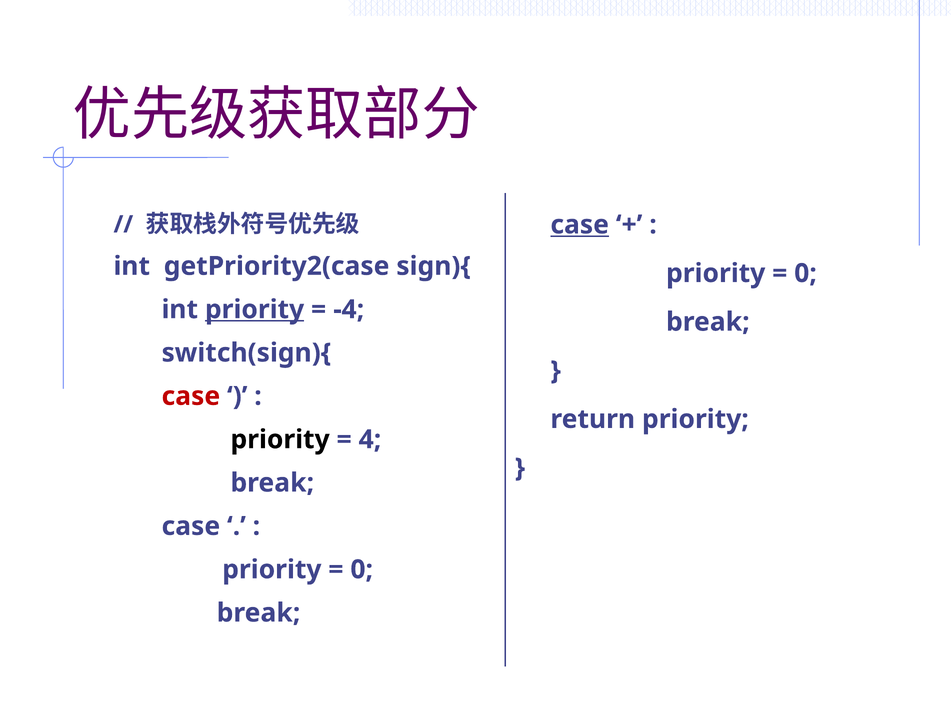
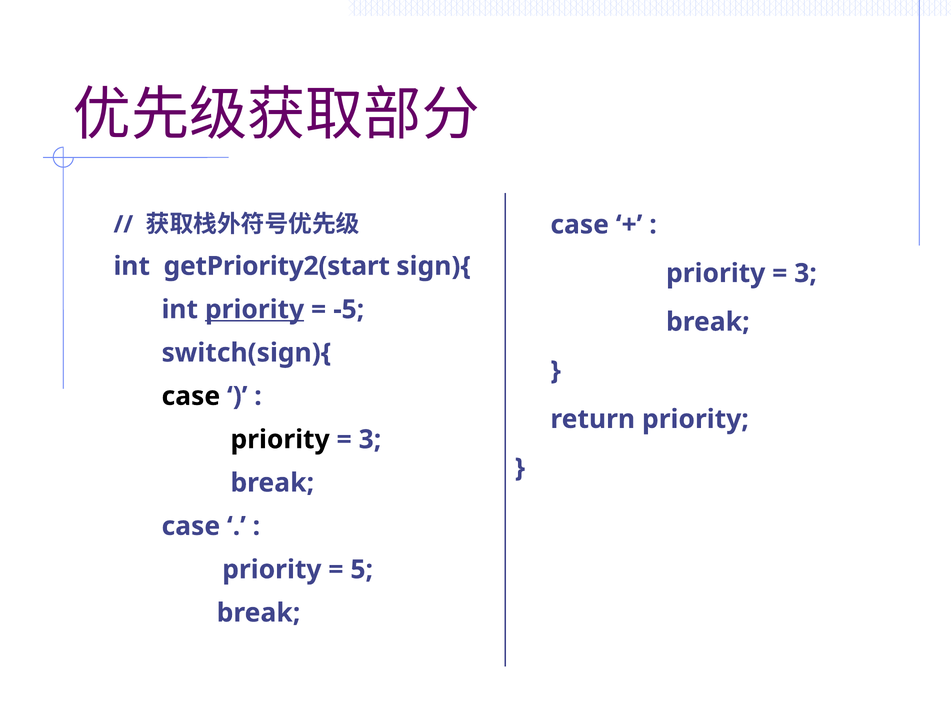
case underline: present -> none (580, 225)
getPriority2(case: getPriority2(case -> getPriority2(start (277, 266)
0: 0 -> 3 (806, 273)
-4: -4 -> -5 (349, 310)
case colour: red -> black (191, 396)
4: 4 -> 3 (370, 440)
0: 0 -> 5 (362, 570)
